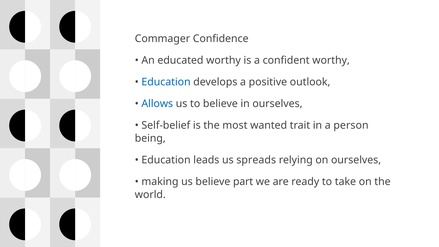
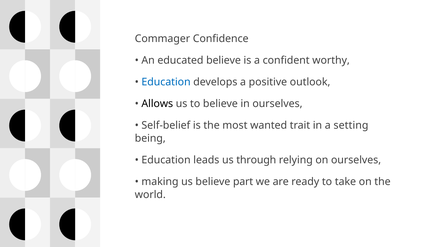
educated worthy: worthy -> believe (224, 60)
Allows colour: blue -> black (157, 104)
person: person -> setting (351, 125)
spreads: spreads -> through (256, 160)
